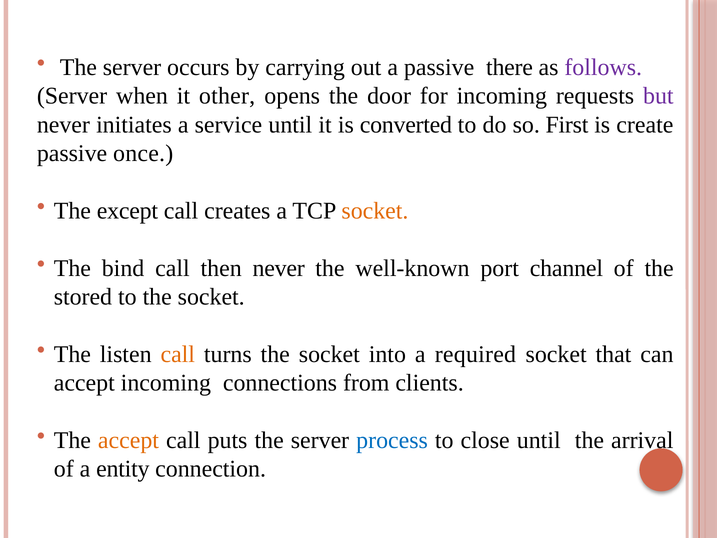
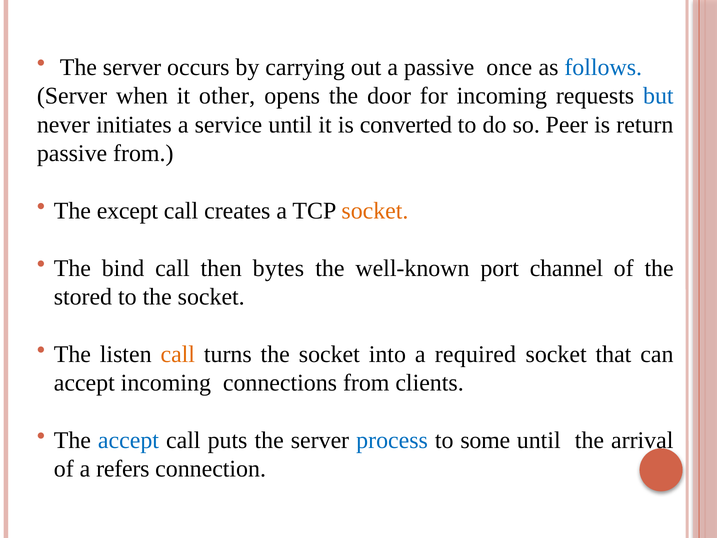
there: there -> once (509, 67)
follows colour: purple -> blue (603, 67)
but colour: purple -> blue (658, 96)
First: First -> Peer (567, 125)
create: create -> return (645, 125)
passive once: once -> from (143, 153)
then never: never -> bytes (278, 268)
accept colour: orange -> blue (128, 440)
close: close -> some (485, 440)
entity: entity -> refers (123, 469)
